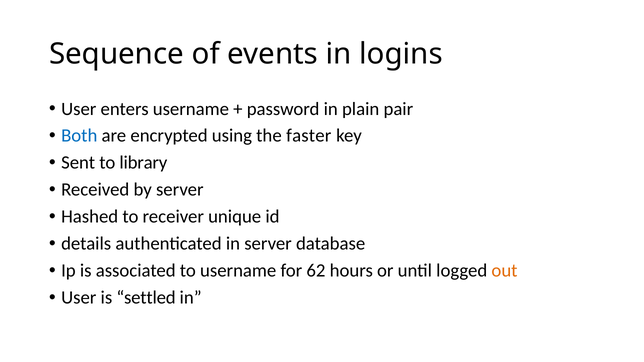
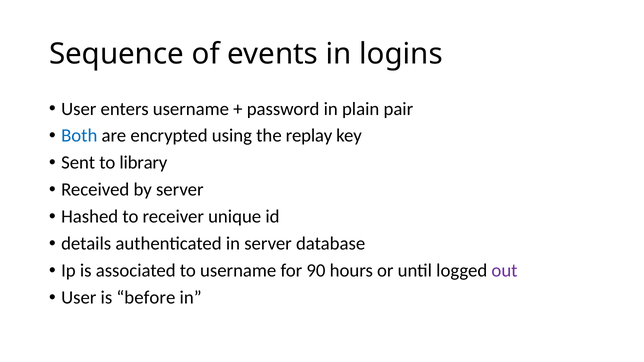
faster: faster -> replay (309, 136)
62: 62 -> 90 (316, 271)
out colour: orange -> purple (504, 271)
settled: settled -> before (146, 298)
